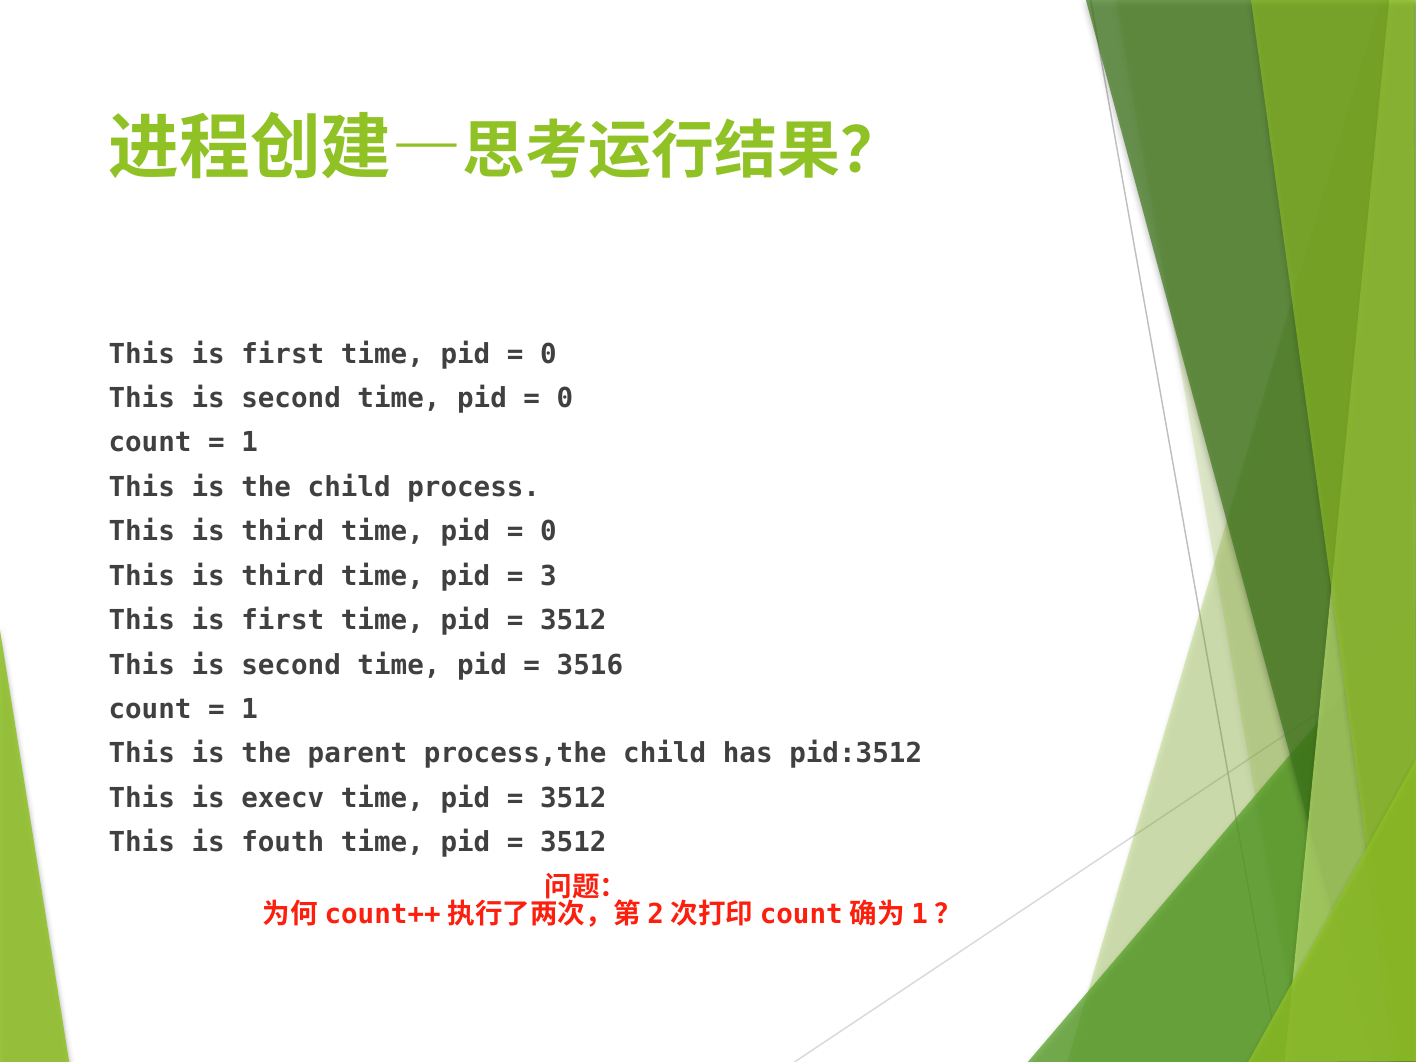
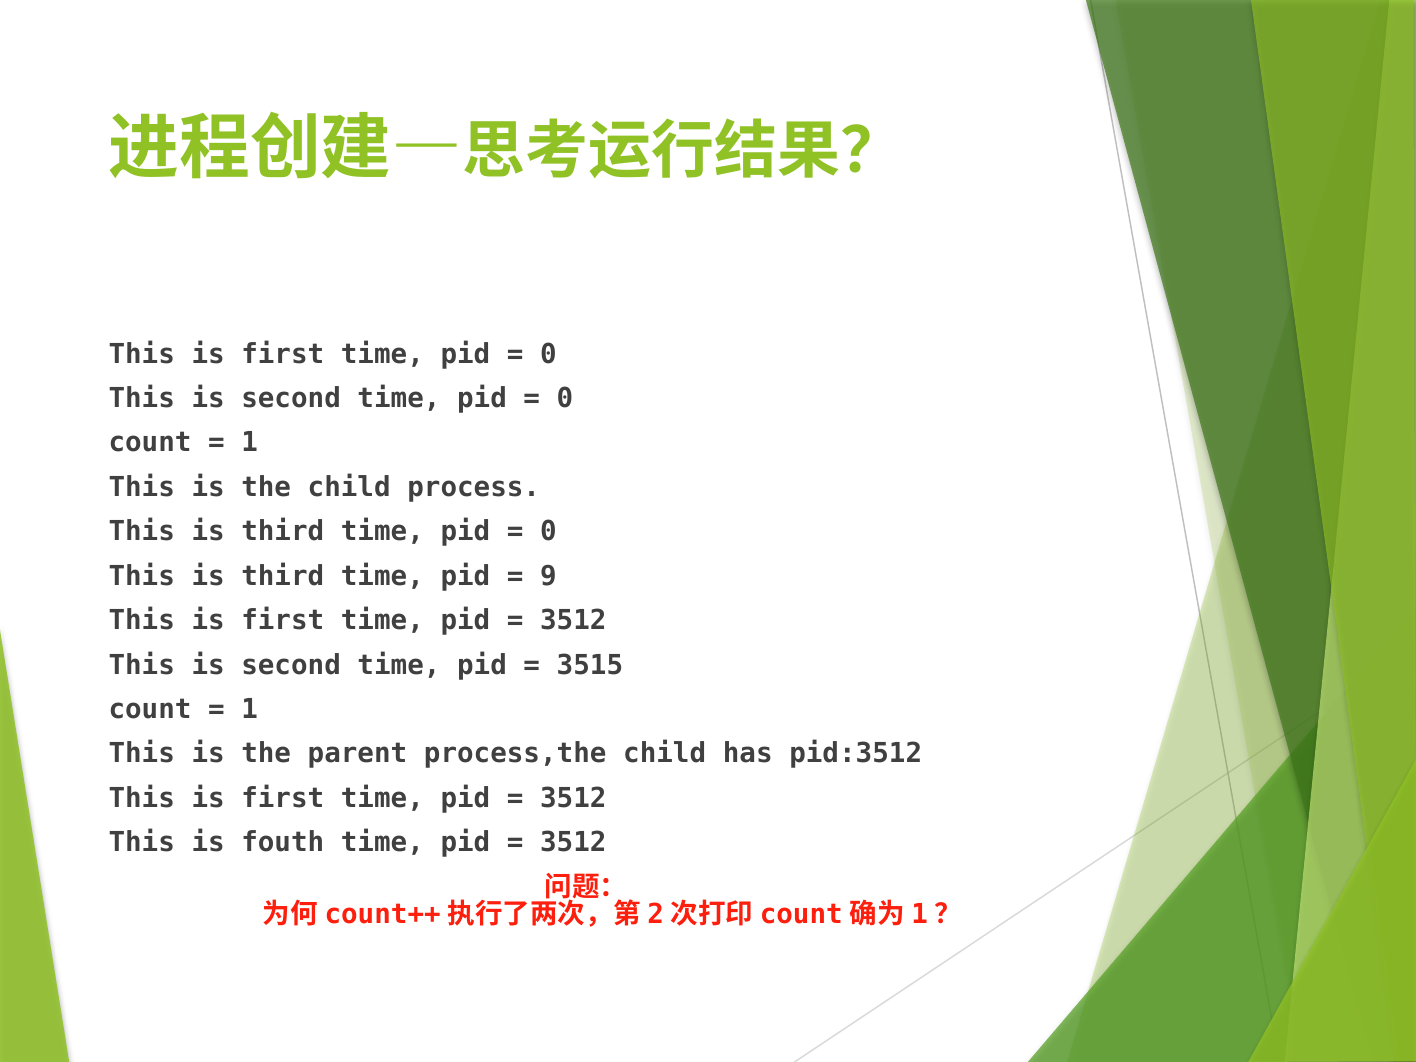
3: 3 -> 9 (548, 576)
3516: 3516 -> 3515 (590, 665)
execv: execv -> first (283, 798)
